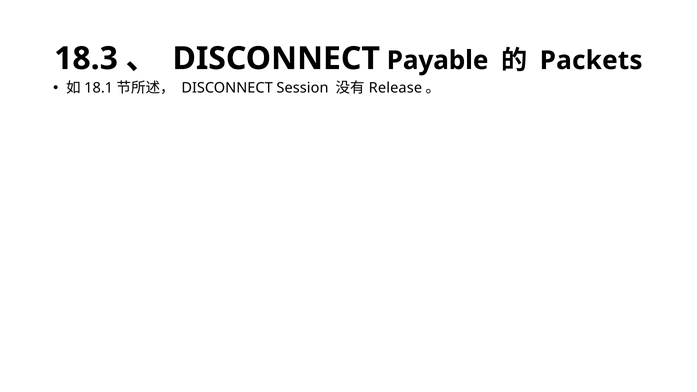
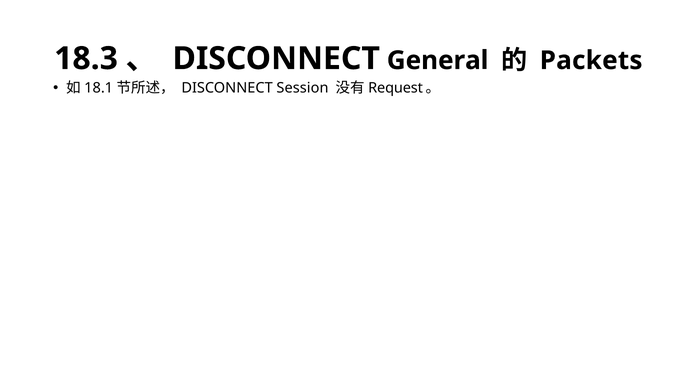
Payable: Payable -> General (438, 60)
Release: Release -> Request (396, 88)
